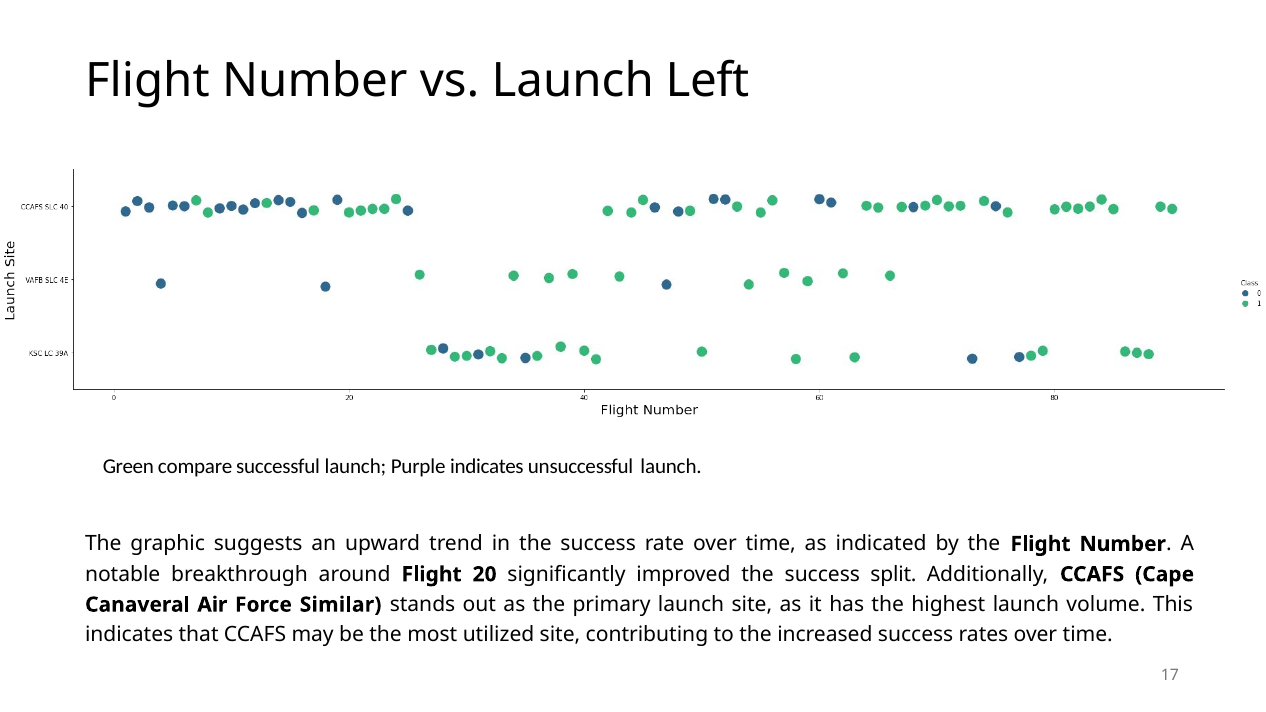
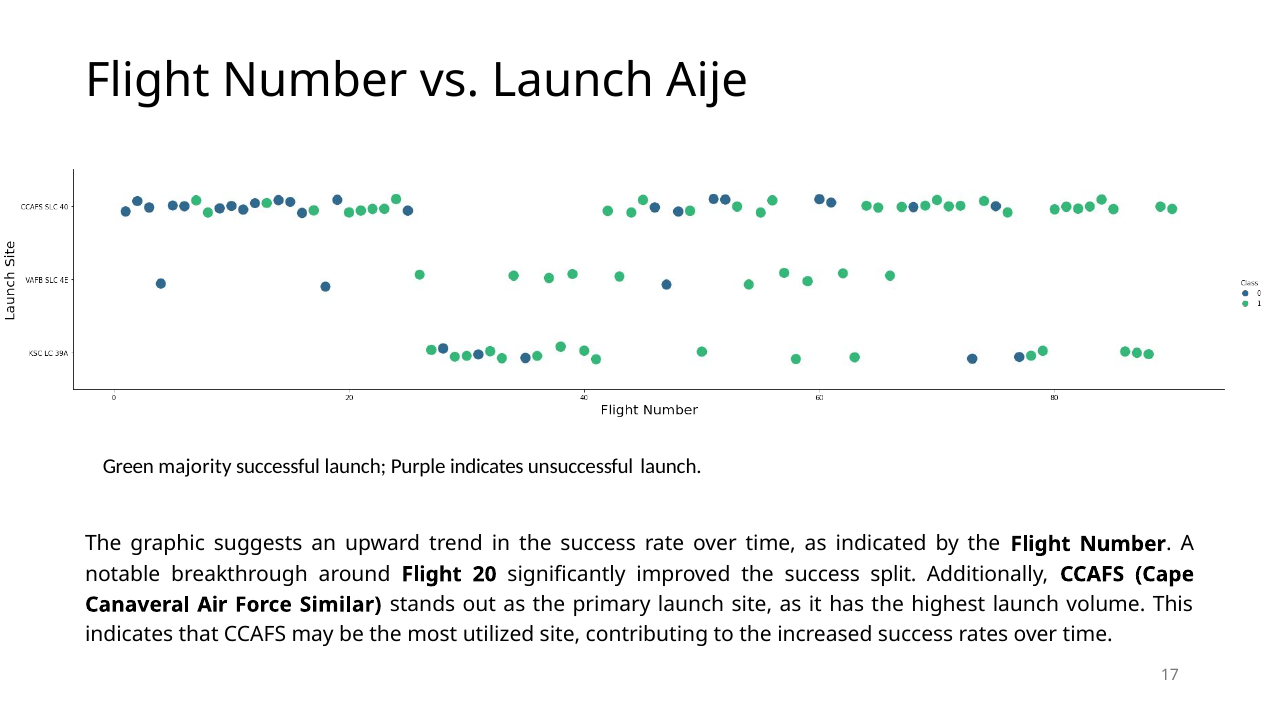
Left: Left -> Aije (707, 81)
compare: compare -> majority (195, 467)
